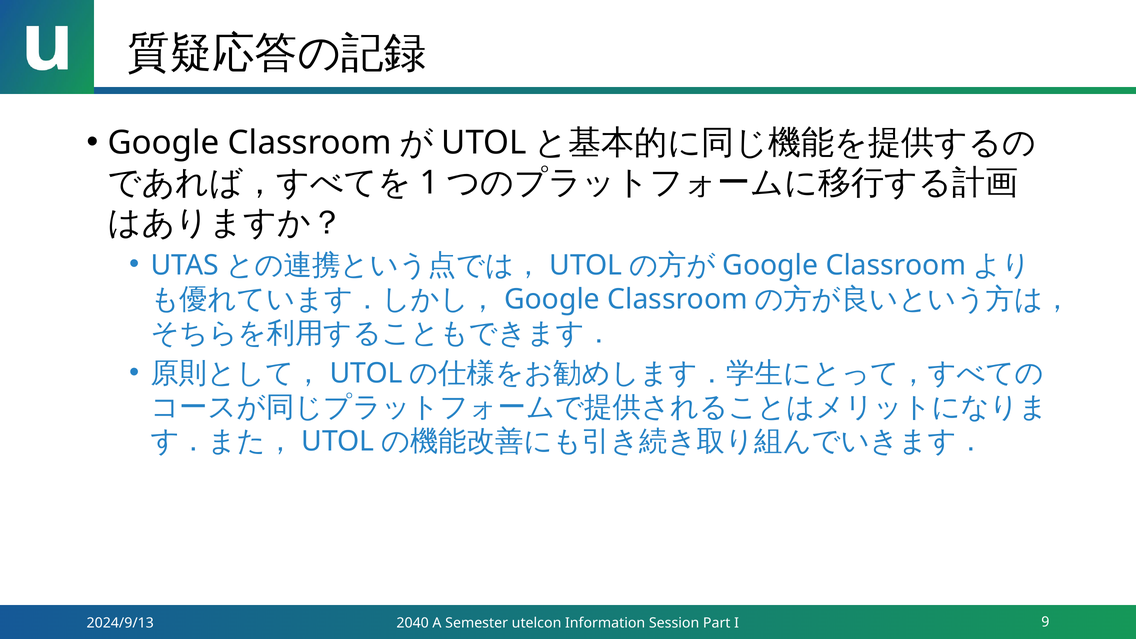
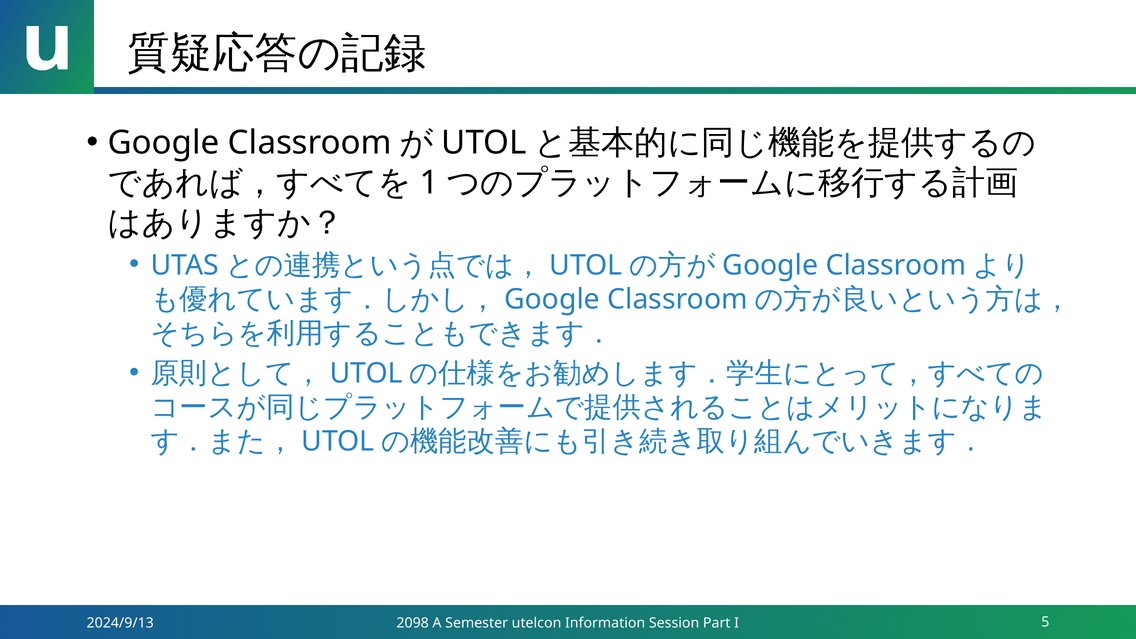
2040: 2040 -> 2098 (413, 623)
9: 9 -> 5 (1045, 622)
